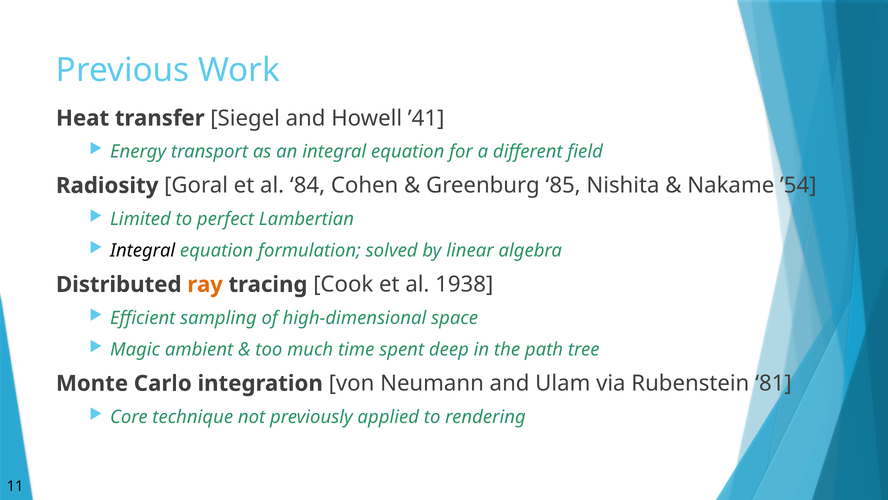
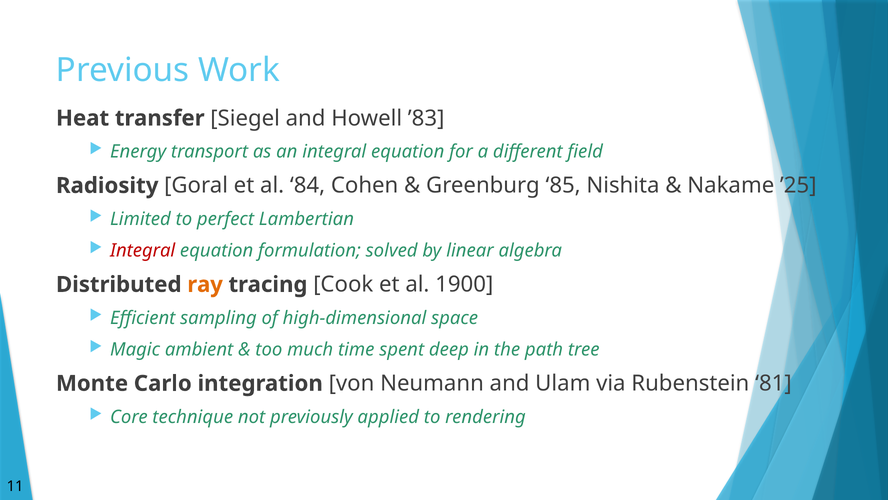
’41: ’41 -> ’83 (426, 118)
’54: ’54 -> ’25 (798, 185)
Integral colour: black -> red (143, 250)
1938: 1938 -> 1900 (464, 284)
